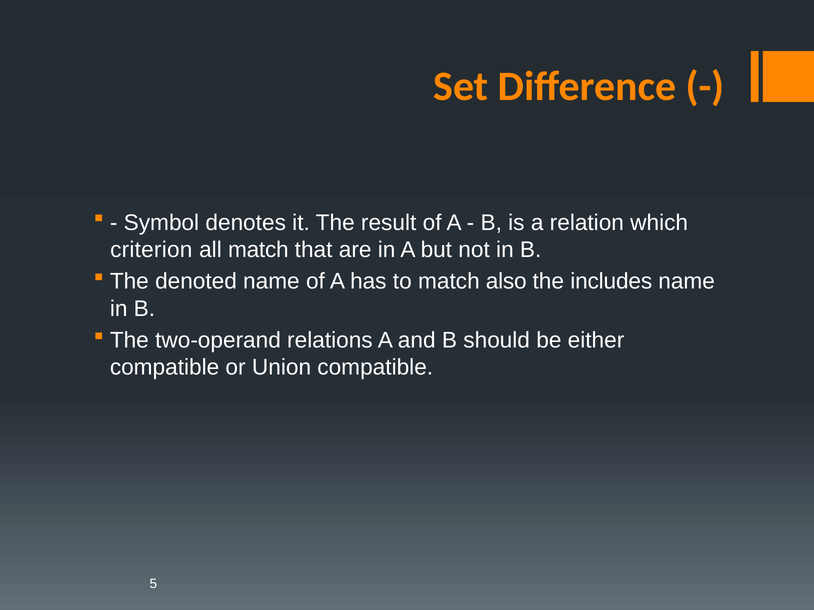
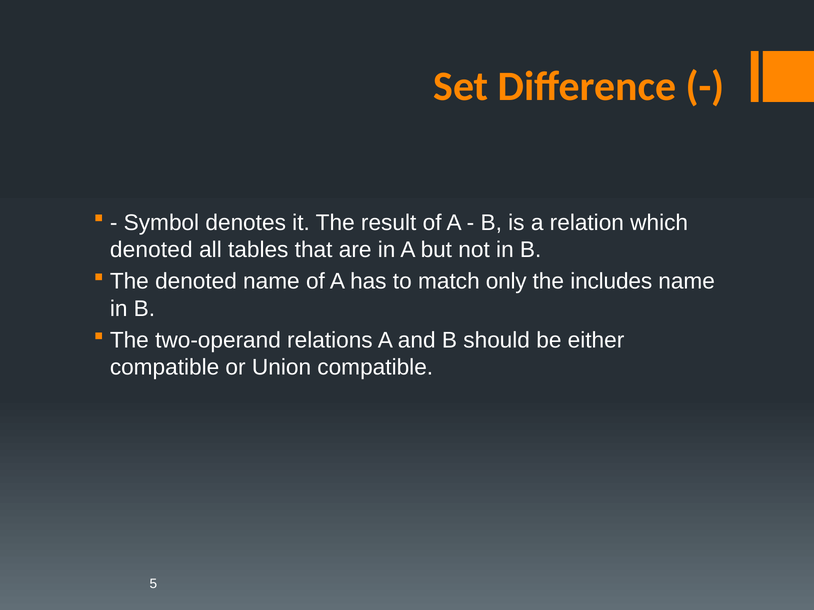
criterion: criterion -> denoted (151, 250)
all match: match -> tables (258, 250)
also: also -> only (506, 282)
